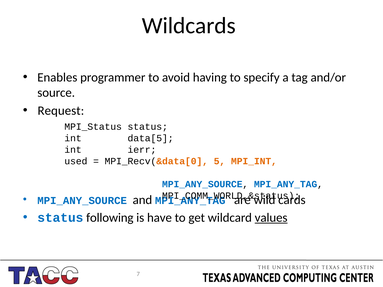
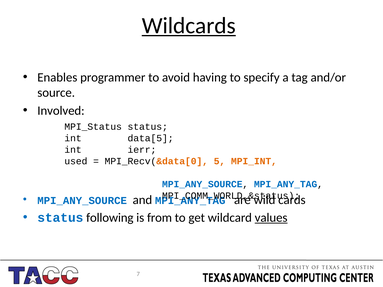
Wildcards underline: none -> present (189, 26)
Request: Request -> Involved (61, 111)
have: have -> from (160, 218)
